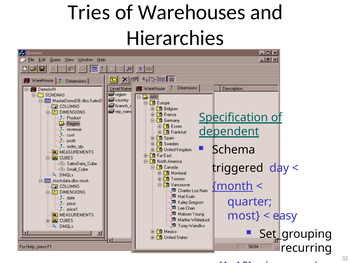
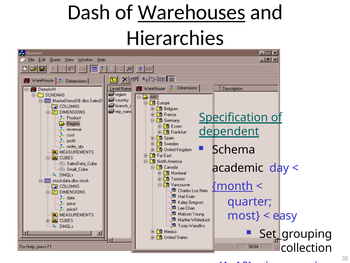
Tries: Tries -> Dash (89, 12)
Warehouses underline: none -> present (192, 12)
triggered: triggered -> academic (238, 168)
recurring: recurring -> collection (306, 248)
